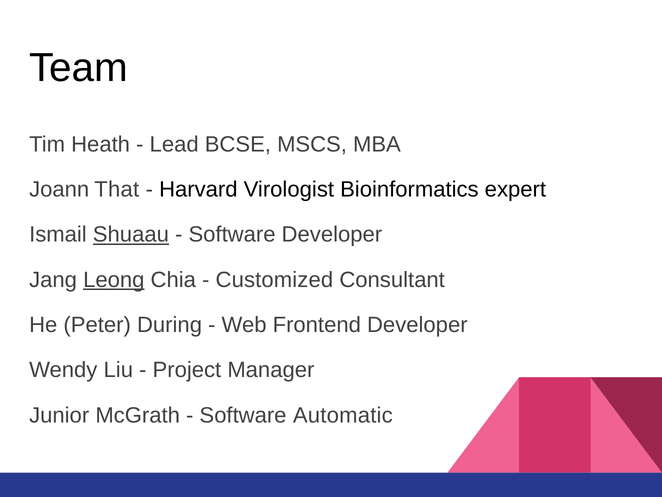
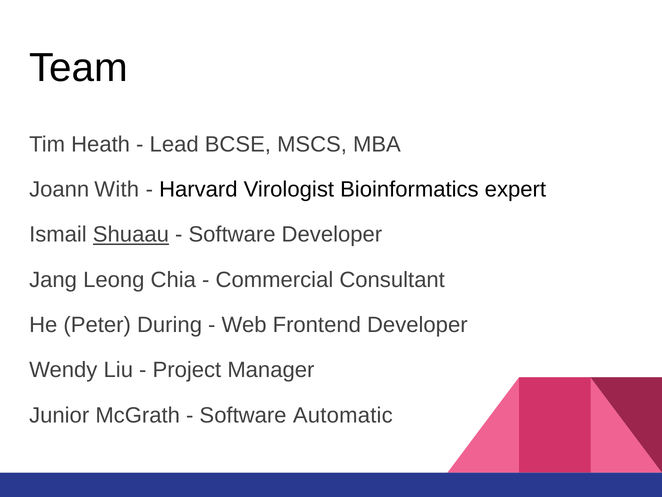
That: That -> With (117, 189)
Leong underline: present -> none (114, 280)
Customized: Customized -> Commercial (274, 280)
